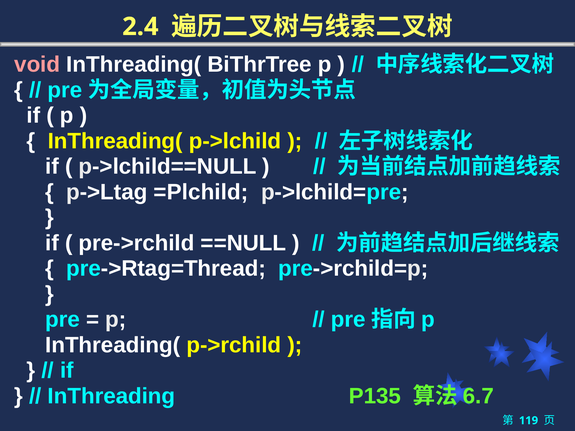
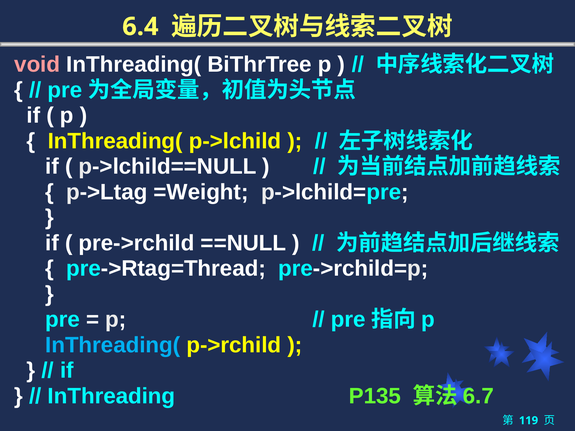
2.4: 2.4 -> 6.4 (140, 27)
=Plchild: =Plchild -> =Weight (201, 192)
InThreading( colour: white -> light blue (113, 345)
